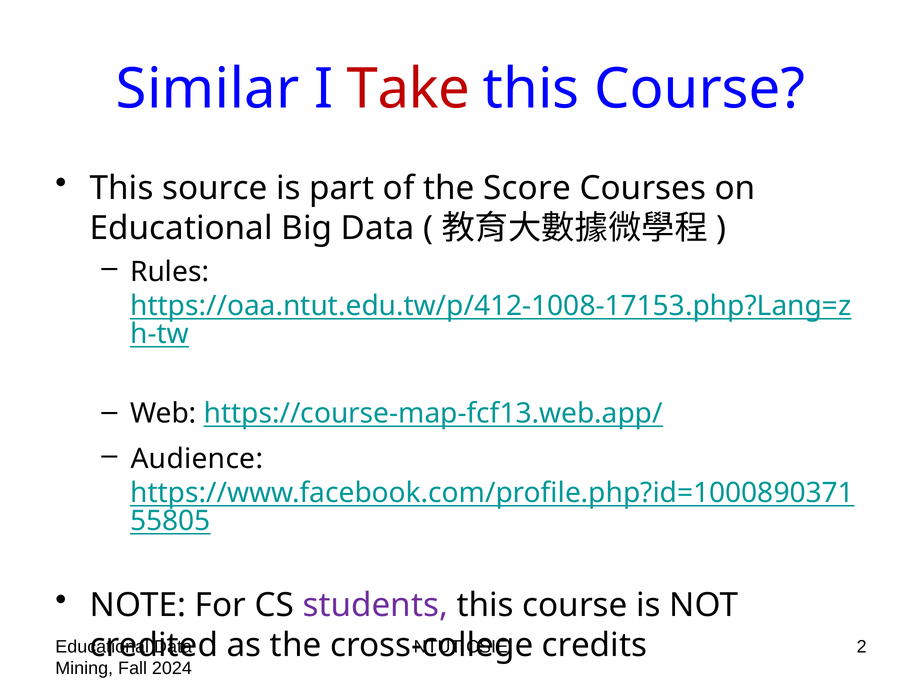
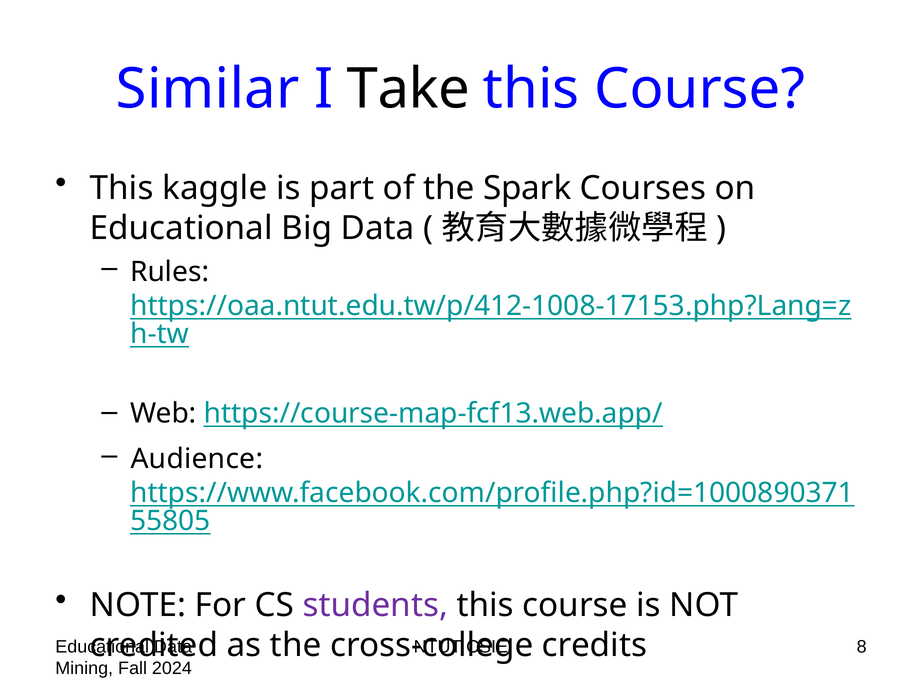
Take colour: red -> black (408, 89)
source: source -> kaggle (215, 188)
Score: Score -> Spark (527, 188)
2: 2 -> 8 (862, 646)
